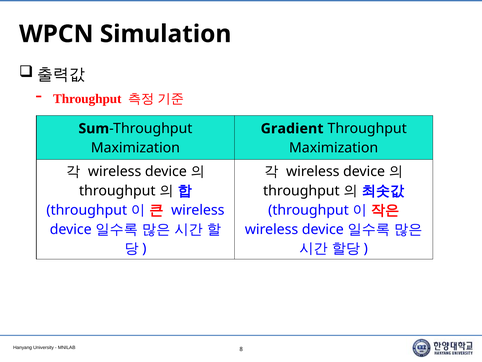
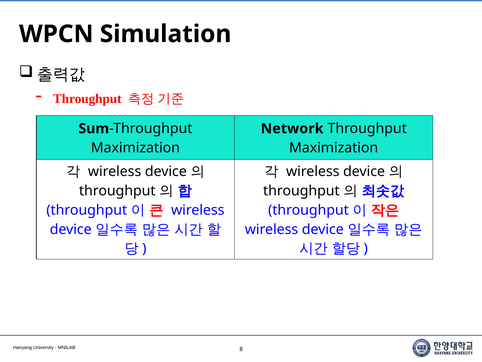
Gradient: Gradient -> Network (292, 128)
